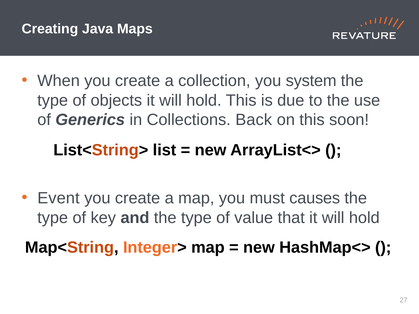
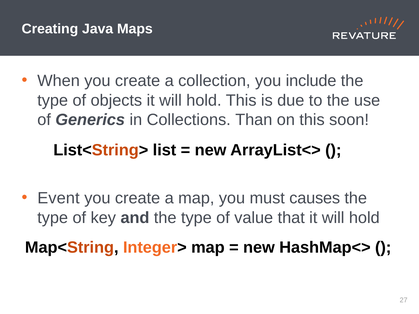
system: system -> include (311, 81)
Back: Back -> Than (254, 120)
